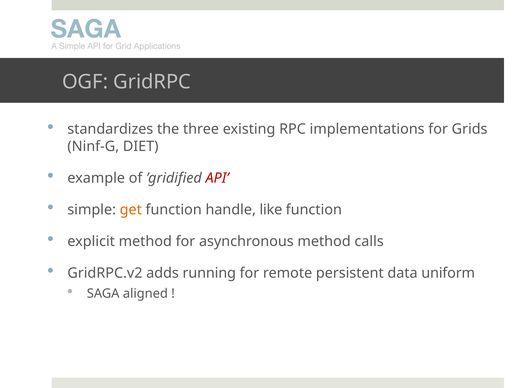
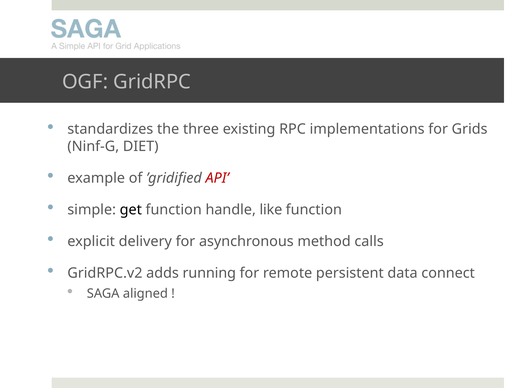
get colour: orange -> black (131, 210)
explicit method: method -> delivery (145, 241)
uniform: uniform -> connect (448, 273)
